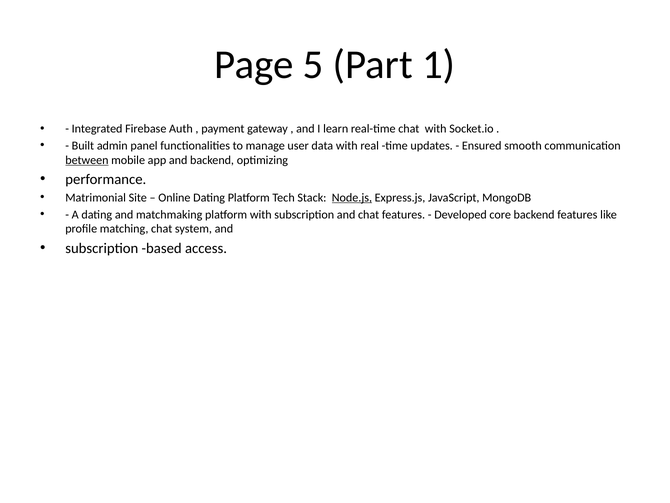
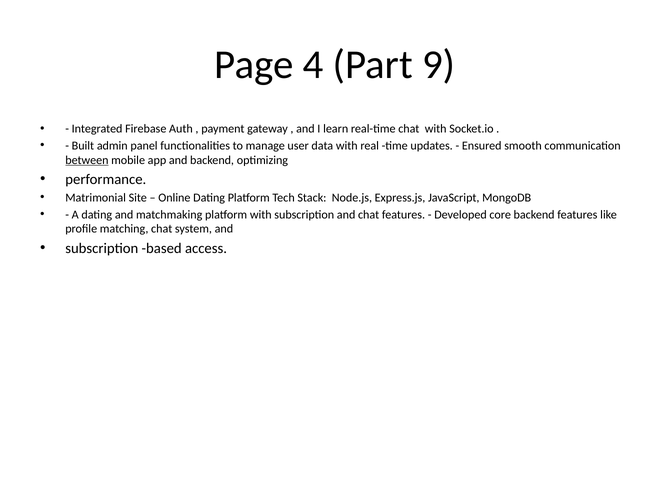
5: 5 -> 4 (313, 65)
1: 1 -> 9 (439, 65)
Node.js underline: present -> none (352, 197)
